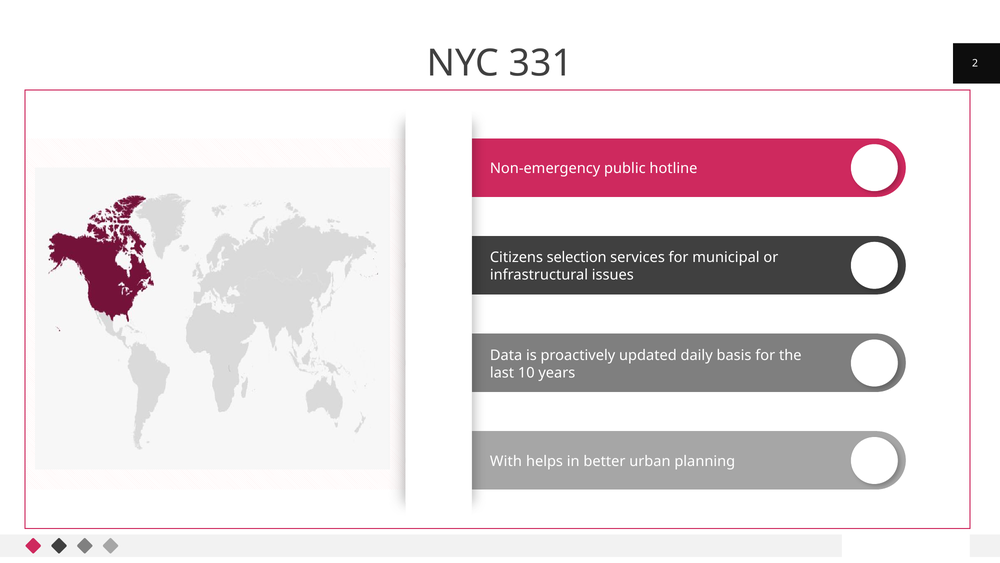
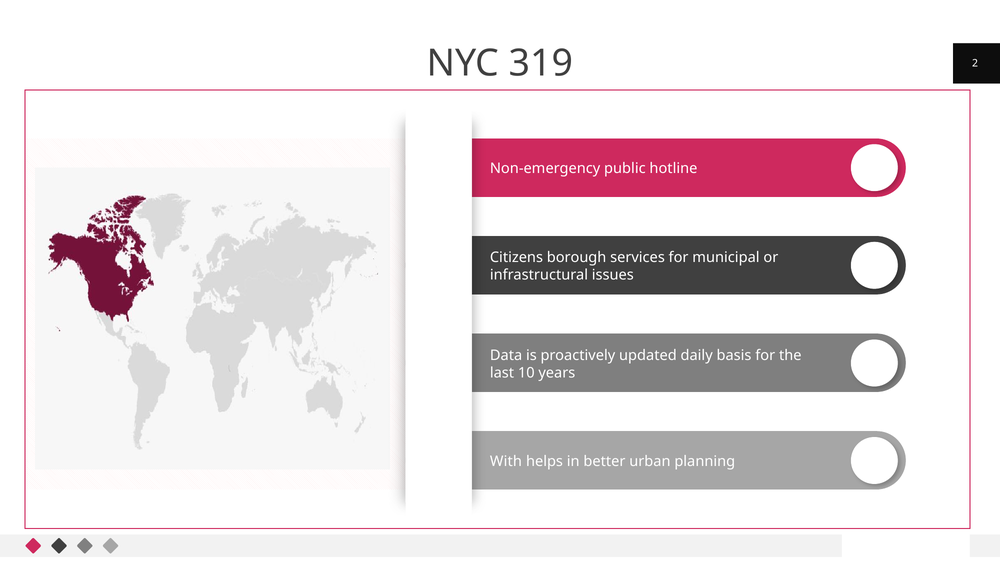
331: 331 -> 319 (541, 63)
selection: selection -> borough (577, 257)
